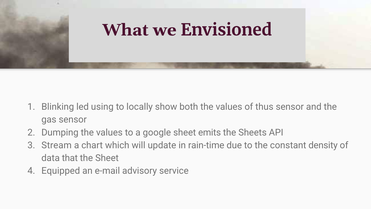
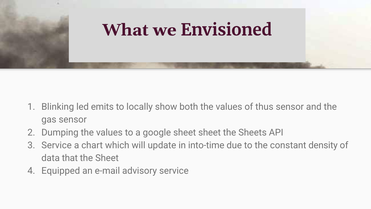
using: using -> emits (102, 107)
sheet emits: emits -> sheet (210, 132)
Stream: Stream -> Service (57, 145)
rain-time: rain-time -> into-time (206, 145)
